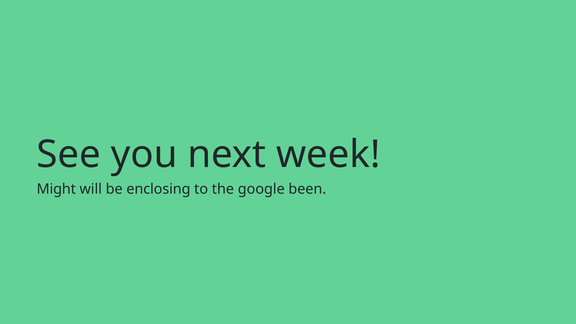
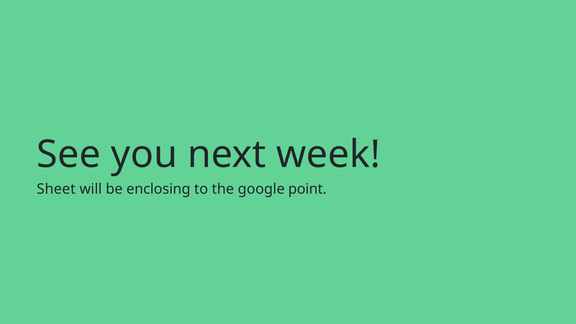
Might: Might -> Sheet (56, 189)
been: been -> point (307, 189)
